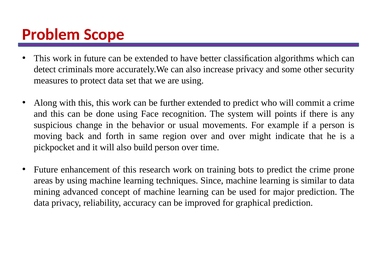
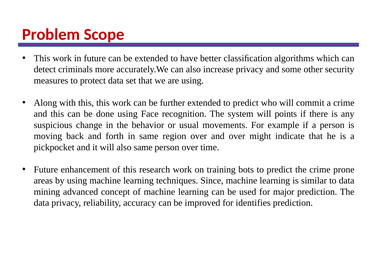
also build: build -> same (143, 147)
graphical: graphical -> identifies (253, 203)
